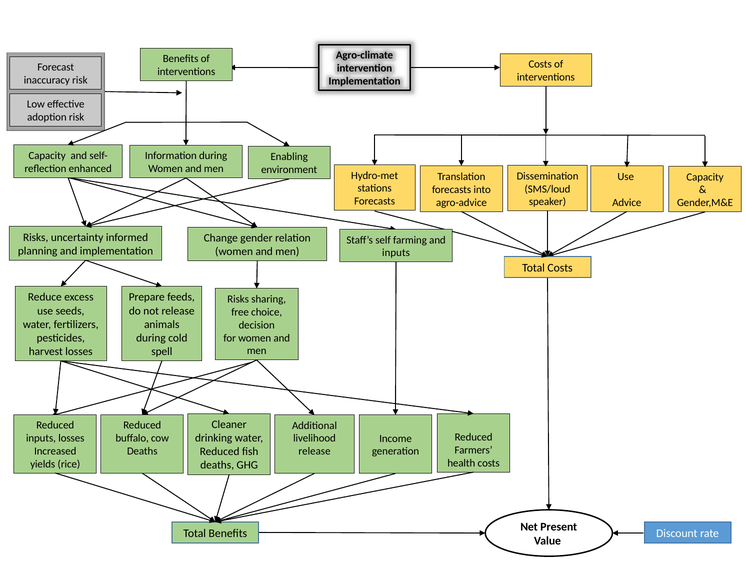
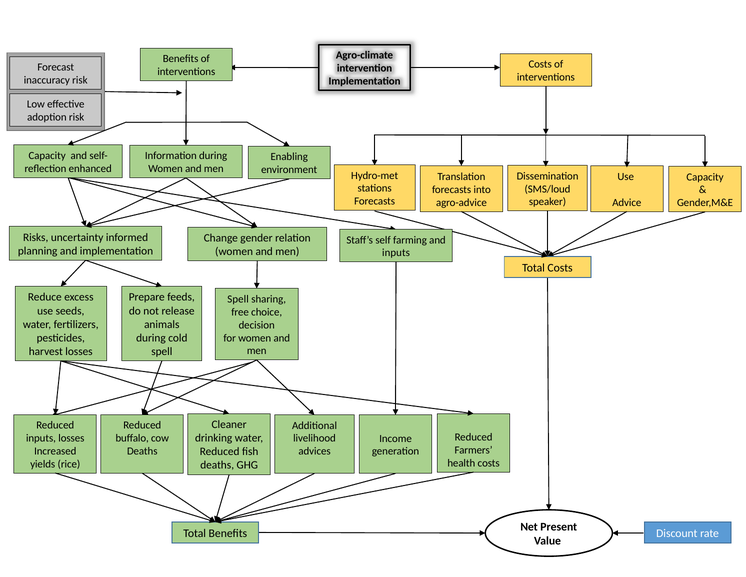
Risks: Risks -> Spell (238, 299)
release: release -> advices (315, 451)
